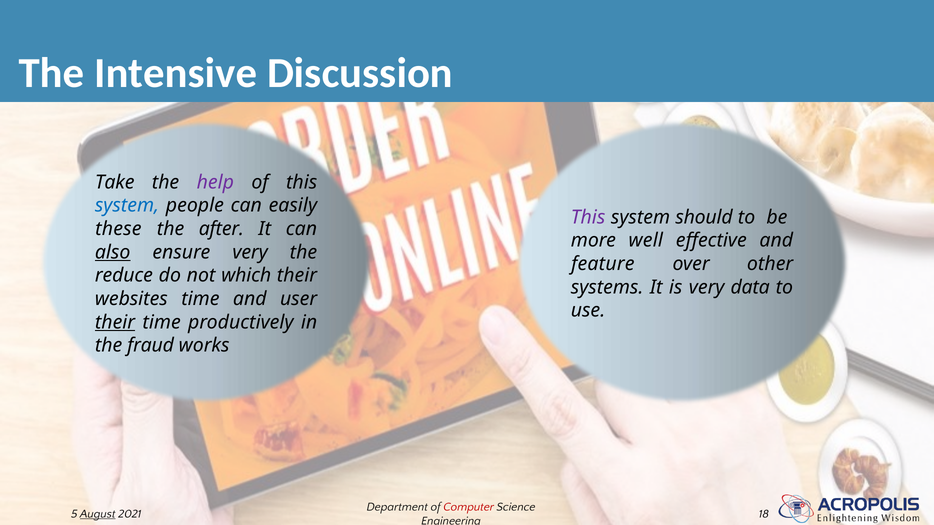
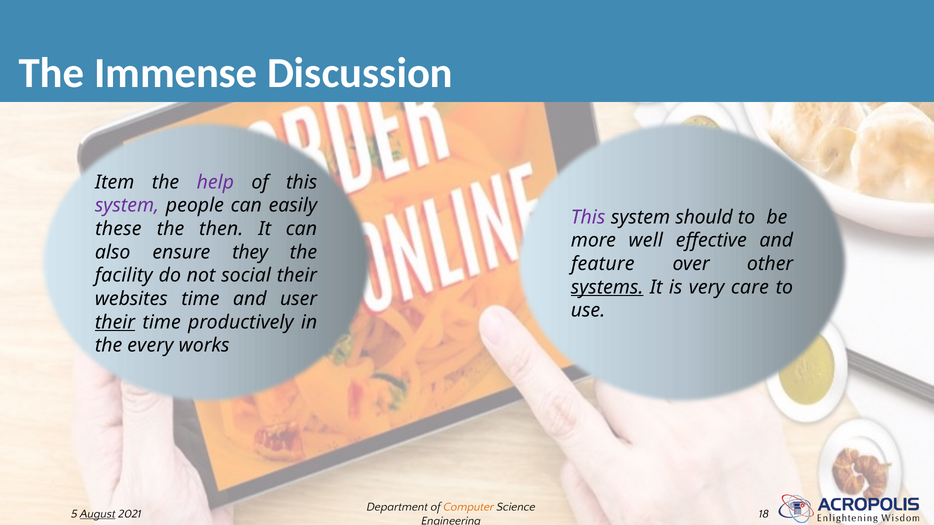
Intensive: Intensive -> Immense (176, 73)
Take: Take -> Item (115, 182)
system colour: blue -> purple (127, 206)
after: after -> then (221, 229)
also underline: present -> none (113, 252)
ensure very: very -> they (250, 252)
reduce: reduce -> facility (124, 276)
which: which -> social (246, 276)
systems underline: none -> present (607, 287)
data: data -> care (750, 287)
fraud: fraud -> every (150, 346)
Computer colour: red -> orange (469, 507)
